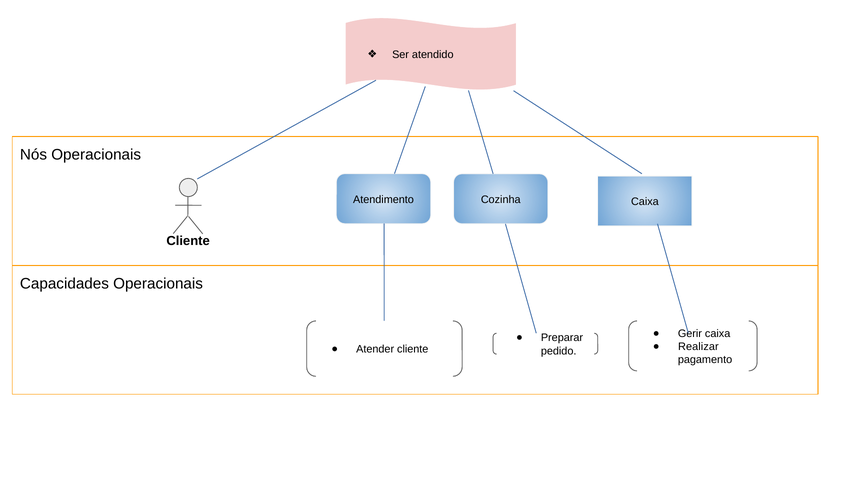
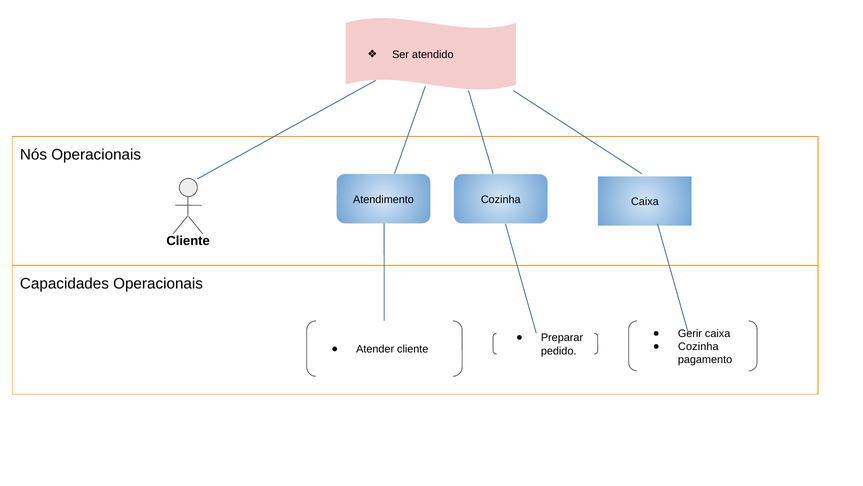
Realizar: Realizar -> Cozinha (698, 346)
